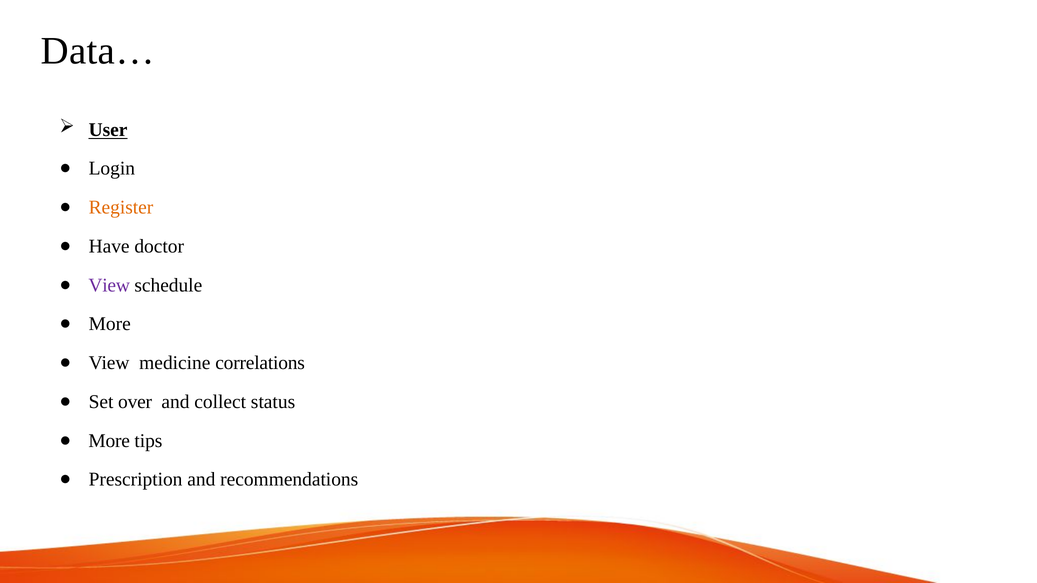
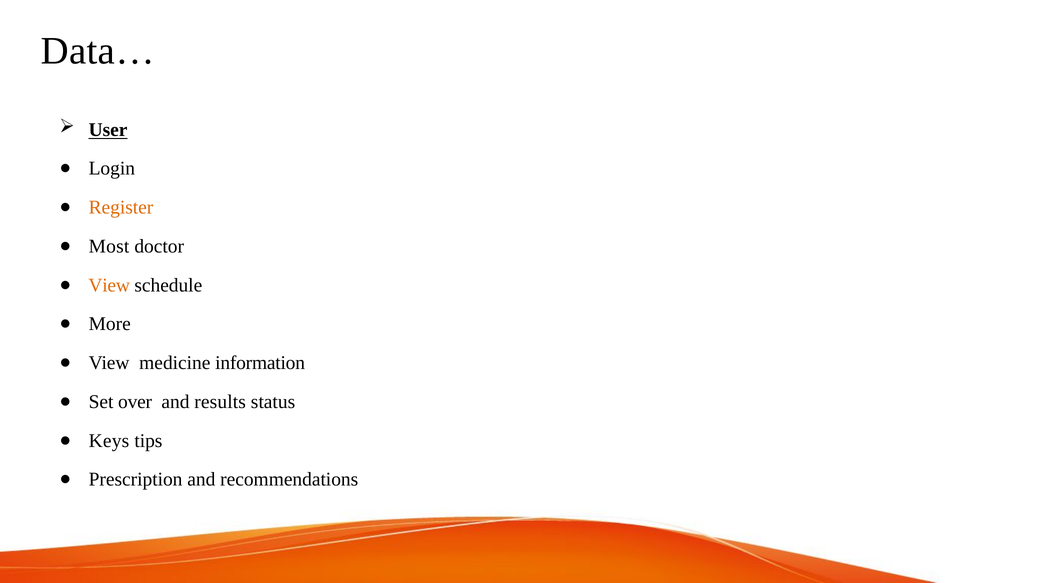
Have: Have -> Most (109, 246)
View colour: purple -> orange (109, 285)
correlations: correlations -> information (260, 363)
collect: collect -> results (220, 402)
More: More -> Keys (109, 441)
